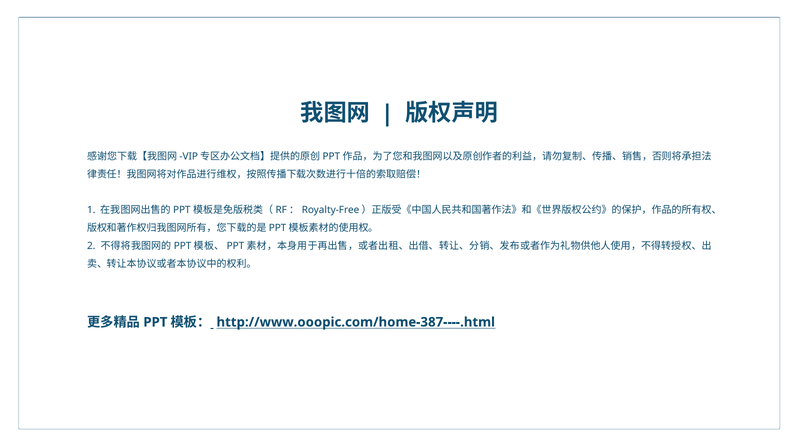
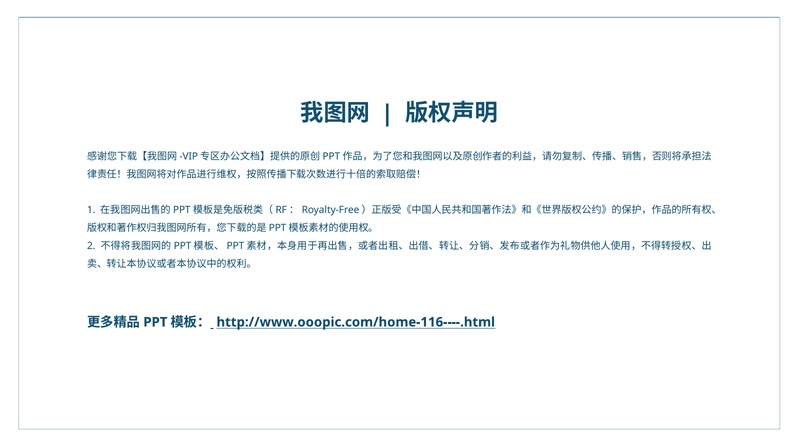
http://www.ooopic.com/home-387----.html: http://www.ooopic.com/home-387----.html -> http://www.ooopic.com/home-116----.html (356, 322)
